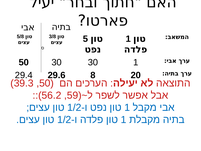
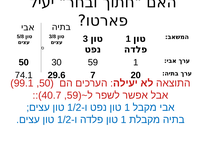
5: 5 -> 3 (85, 39)
30 30: 30 -> 59 (93, 62)
29.4: 29.4 -> 74.1 (24, 75)
8: 8 -> 7 (93, 75)
39.3: 39.3 -> 99.1 (24, 83)
56.2: 56.2 -> 40.7 (51, 95)
